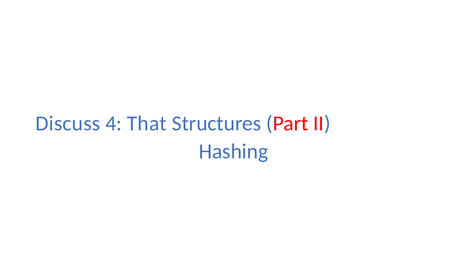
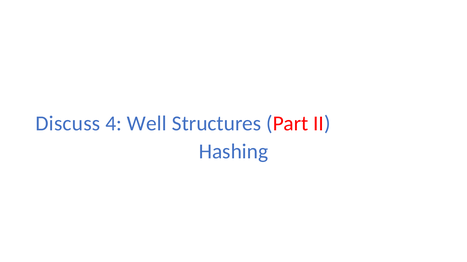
That: That -> Well (147, 124)
